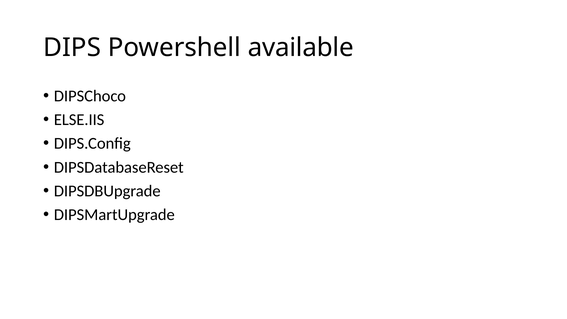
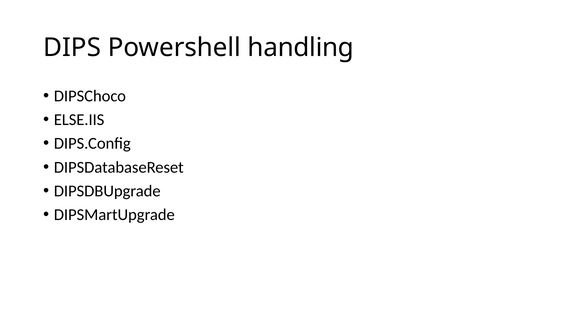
available: available -> handling (301, 48)
